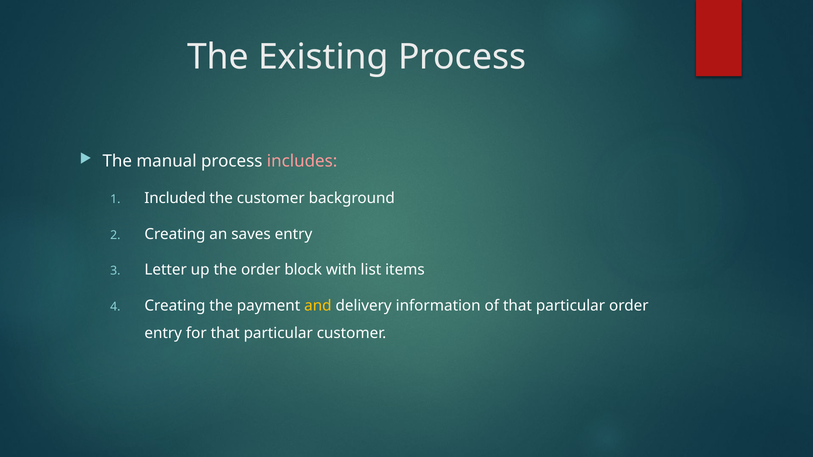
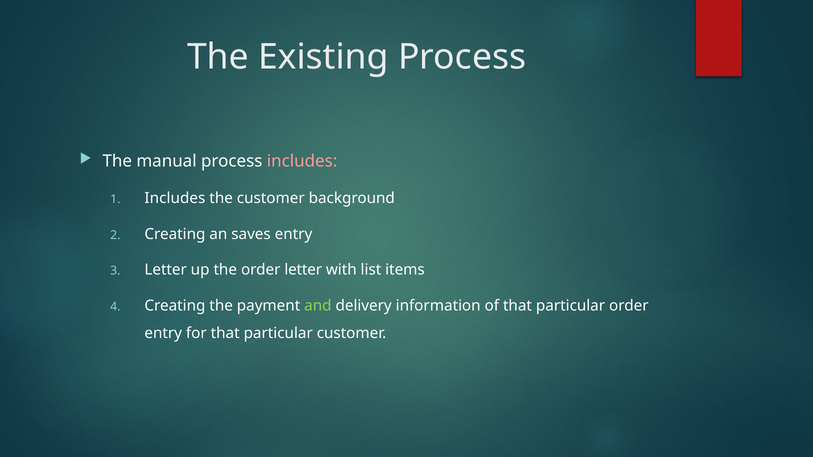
Included: Included -> Includes (175, 198)
order block: block -> letter (303, 270)
and colour: yellow -> light green (318, 306)
